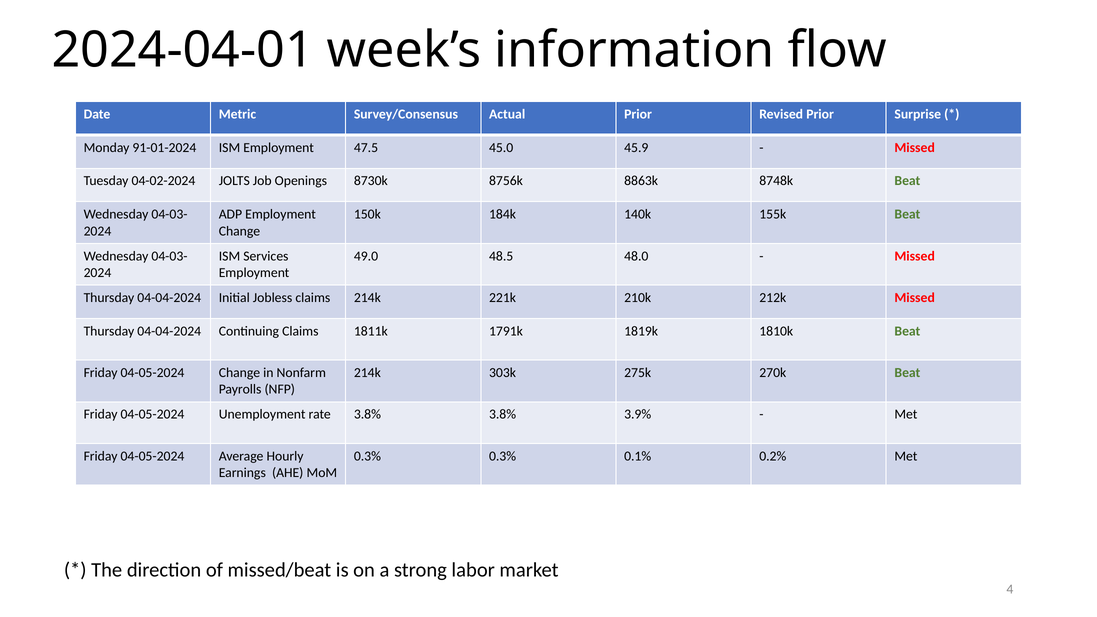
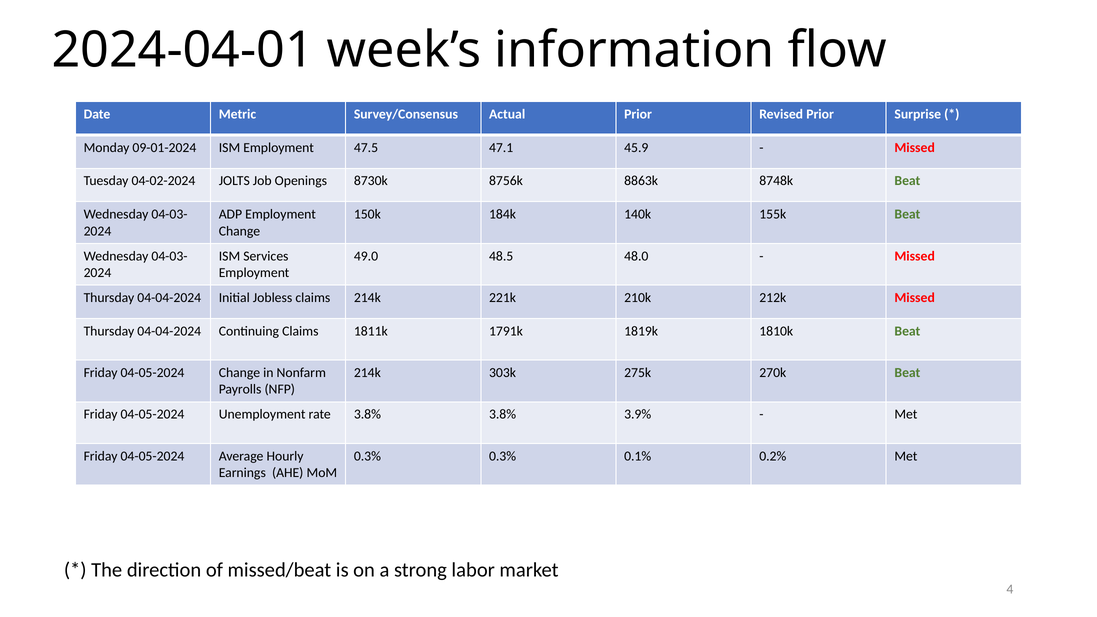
91-01-2024: 91-01-2024 -> 09-01-2024 (164, 148)
45.0: 45.0 -> 47.1 (501, 148)
